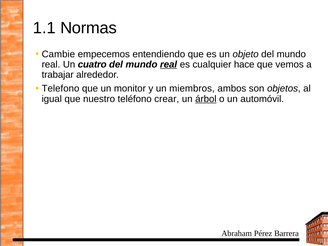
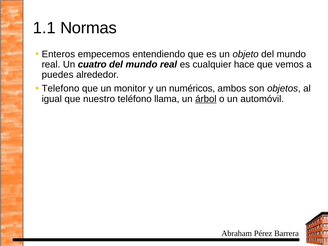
Cambie: Cambie -> Enteros (58, 54)
real underline: present -> none (169, 64)
trabajar: trabajar -> puedes (58, 75)
miembros: miembros -> numéricos (192, 89)
crear: crear -> llama (167, 99)
